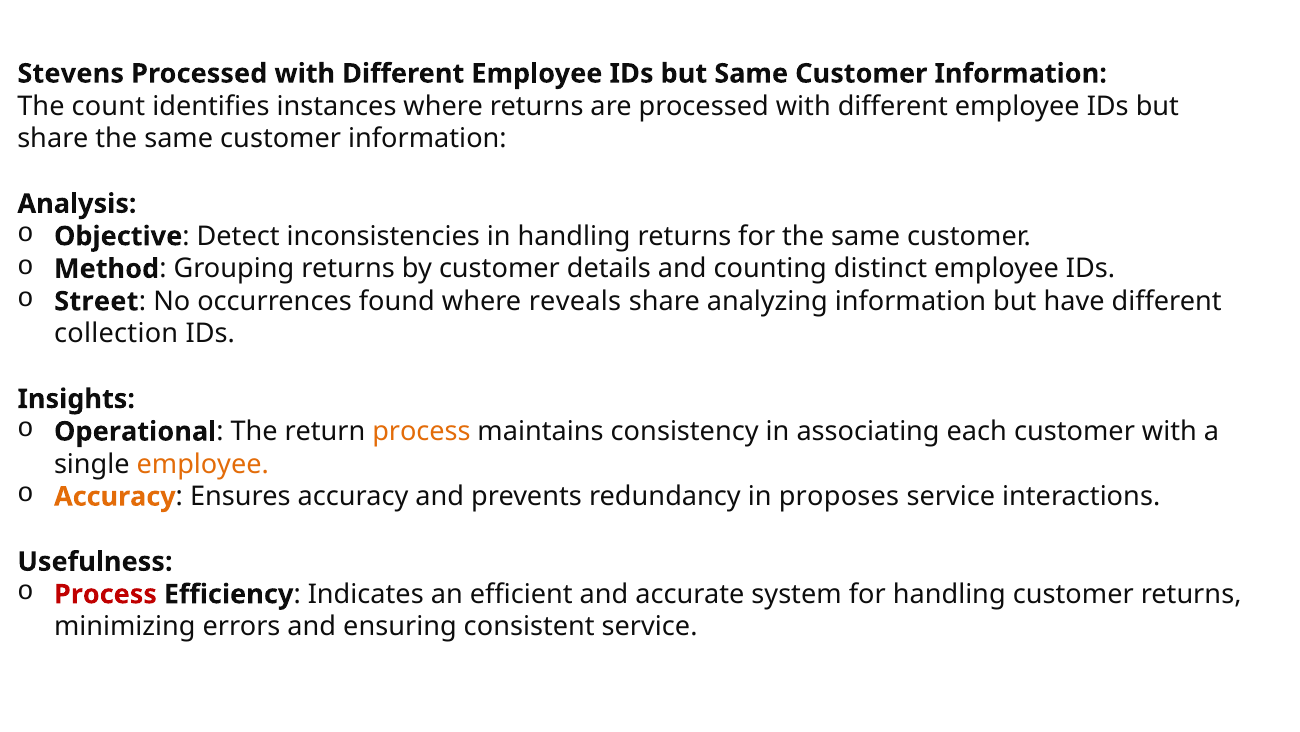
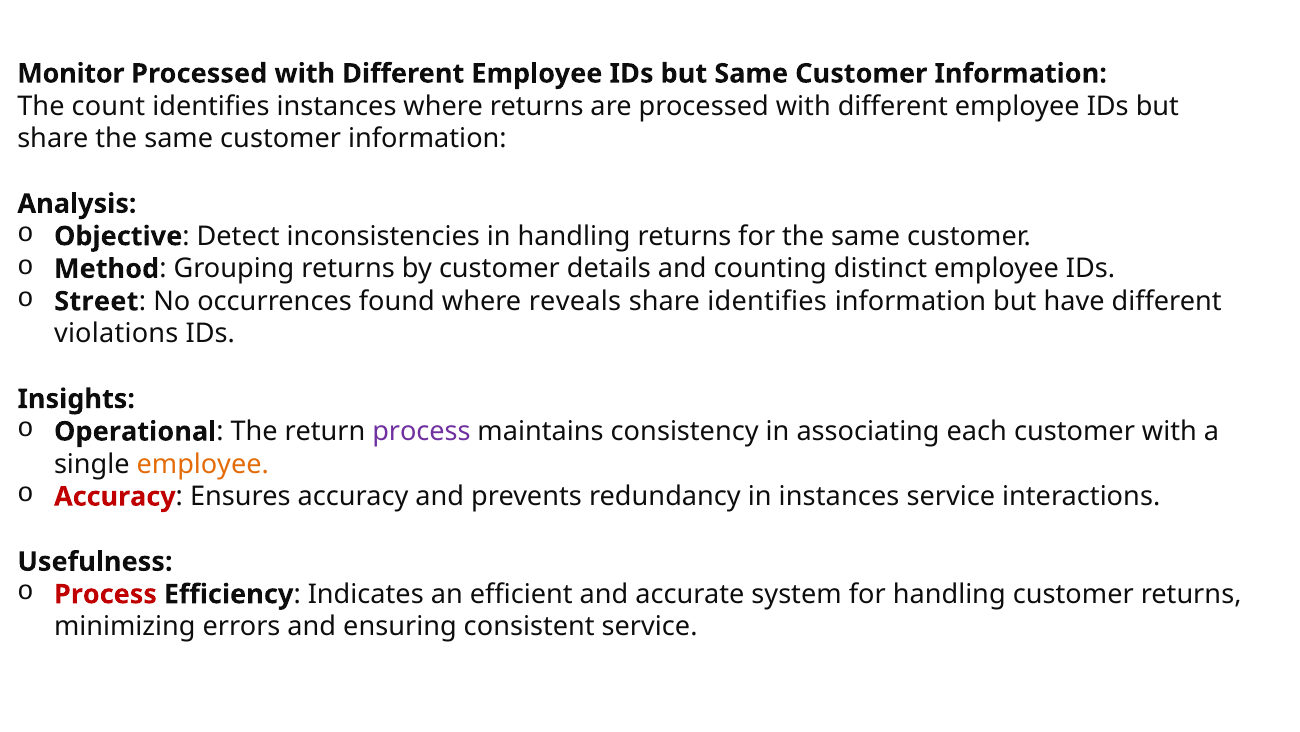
Stevens: Stevens -> Monitor (71, 74)
share analyzing: analyzing -> identifies (767, 301)
collection: collection -> violations (116, 334)
process colour: orange -> purple (421, 431)
Accuracy colour: orange -> red (115, 496)
in proposes: proposes -> instances (839, 496)
